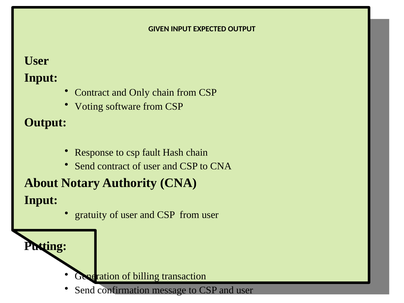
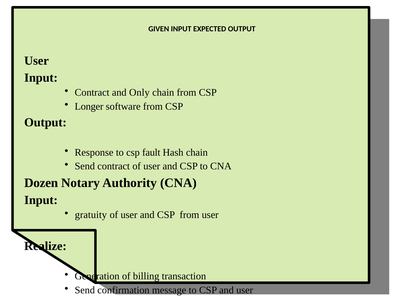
Voting: Voting -> Longer (89, 106)
About: About -> Dozen (41, 183)
Putting: Putting -> Realize (45, 246)
